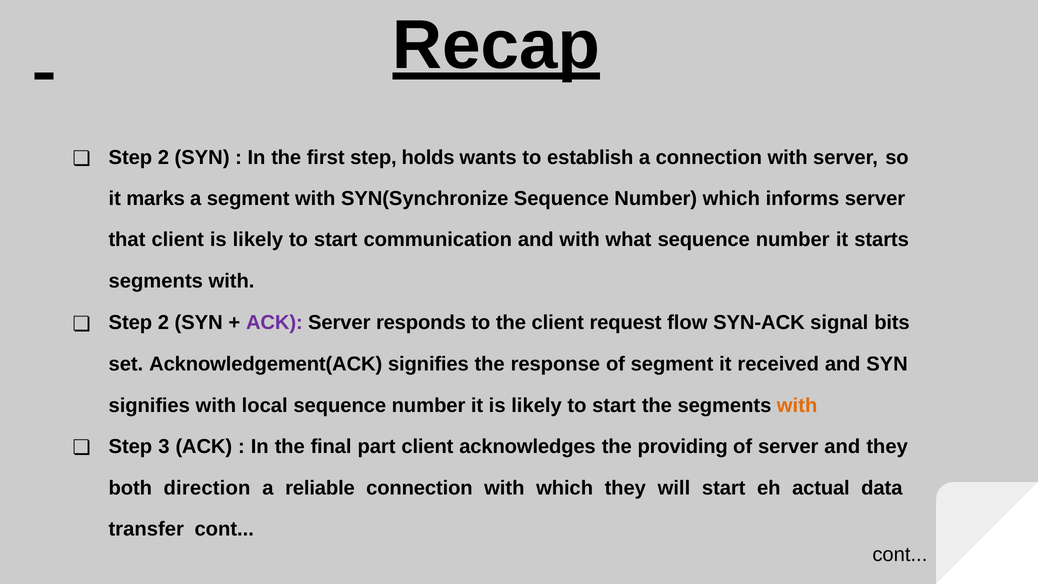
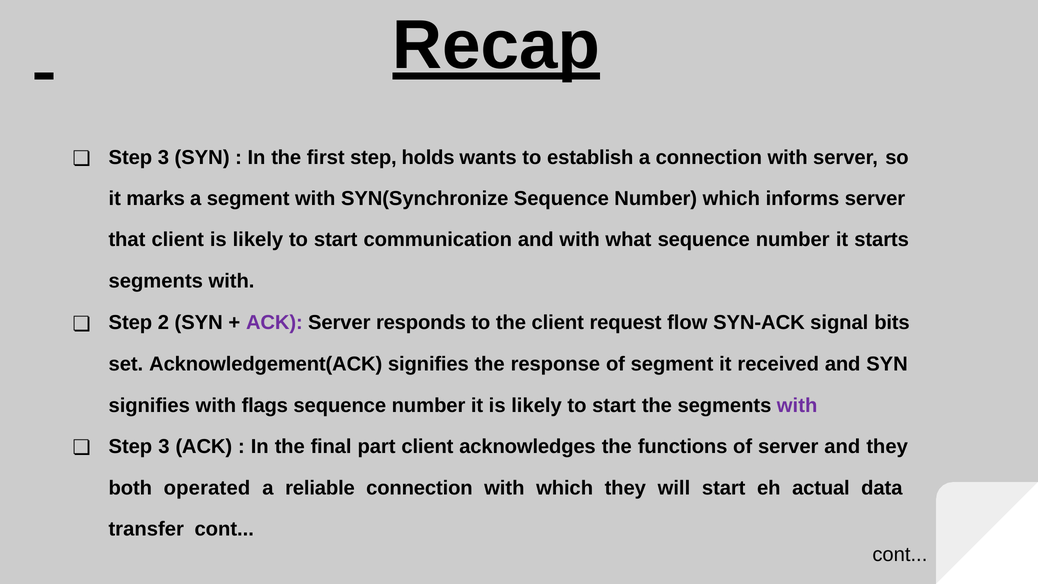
2: 2 -> 3 (163, 157)
local: local -> flags (265, 405)
with colour: orange -> purple (797, 405)
providing: providing -> functions (683, 447)
direction: direction -> operated (207, 488)
